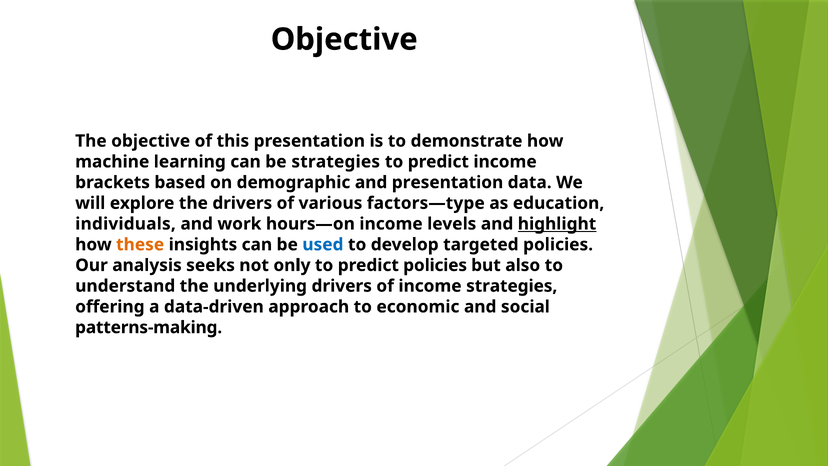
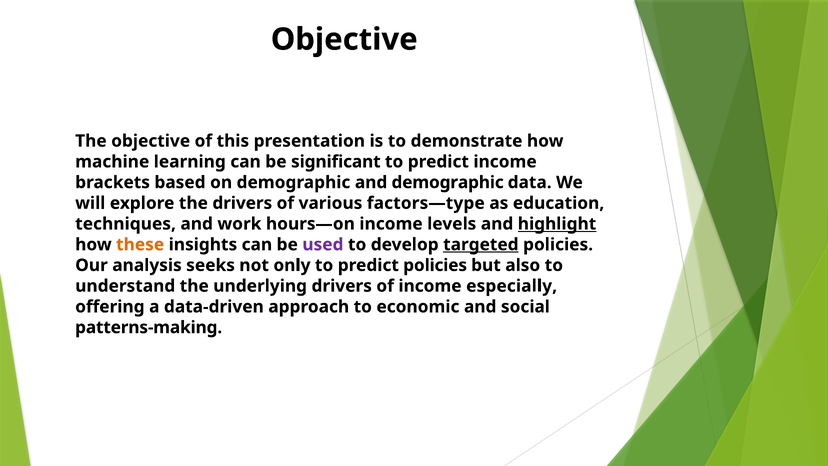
be strategies: strategies -> significant (336, 162)
and presentation: presentation -> demographic (448, 182)
individuals: individuals -> techniques (126, 224)
used colour: blue -> purple (323, 244)
targeted underline: none -> present (481, 244)
income strategies: strategies -> especially (512, 286)
